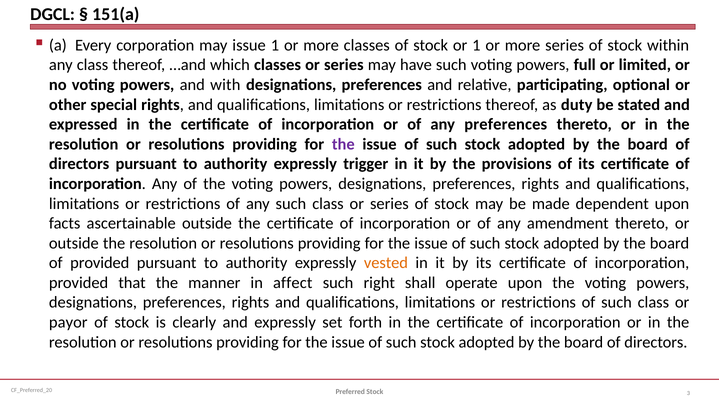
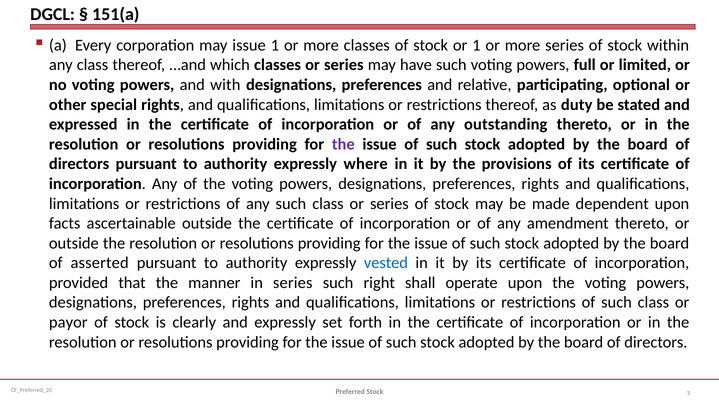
any preferences: preferences -> outstanding (506, 124)
trigger: trigger -> where (366, 164)
of provided: provided -> asserted (100, 263)
vested colour: orange -> blue (386, 263)
in affect: affect -> series (293, 282)
